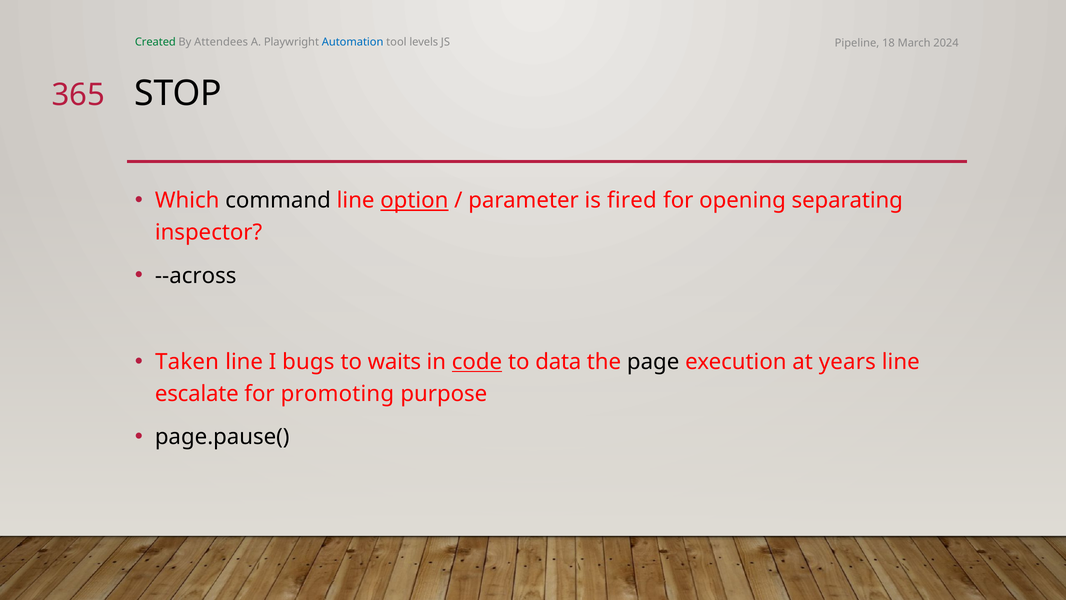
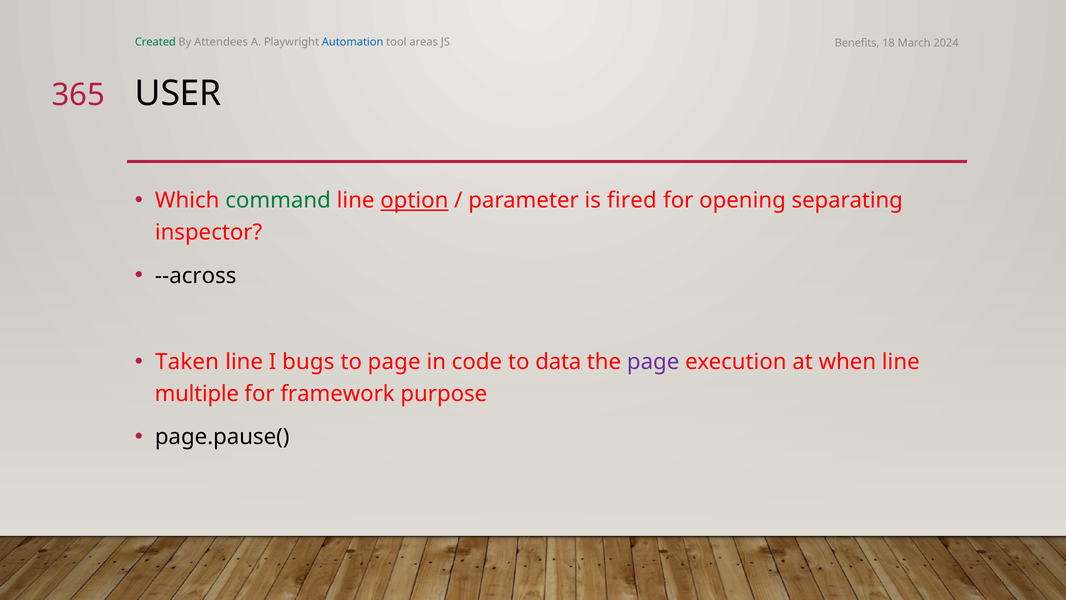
levels: levels -> areas (424, 42)
Pipeline: Pipeline -> Benefits (857, 43)
STOP: STOP -> USER (178, 93)
command colour: black -> green (278, 200)
to waits: waits -> page (394, 362)
code underline: present -> none (477, 362)
page colour: black -> purple (653, 362)
years: years -> when (847, 362)
escalate: escalate -> multiple (197, 394)
promoting: promoting -> framework (338, 394)
